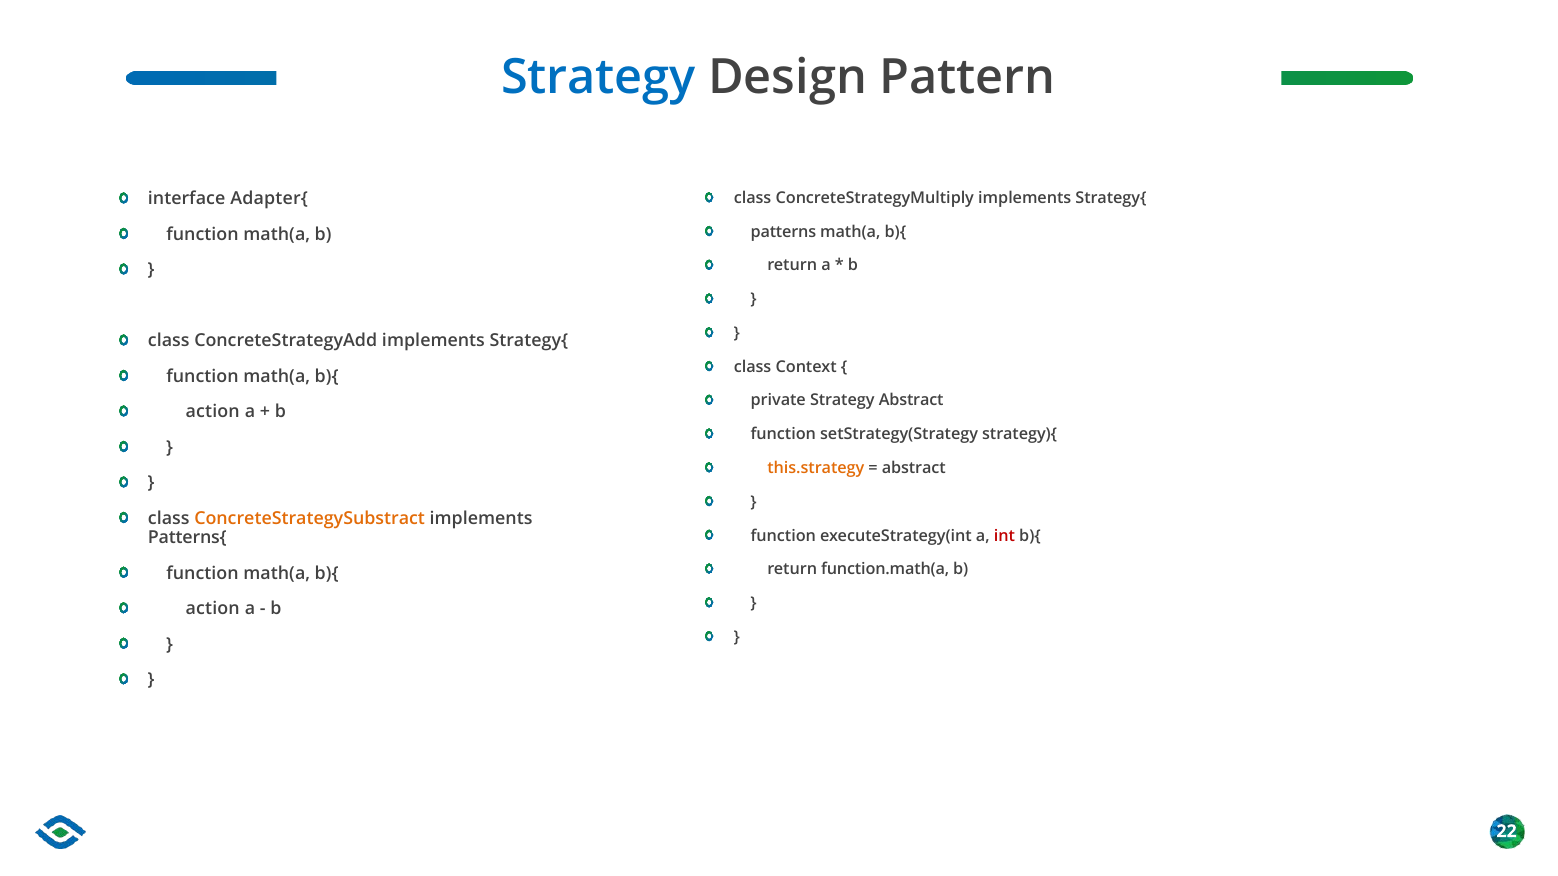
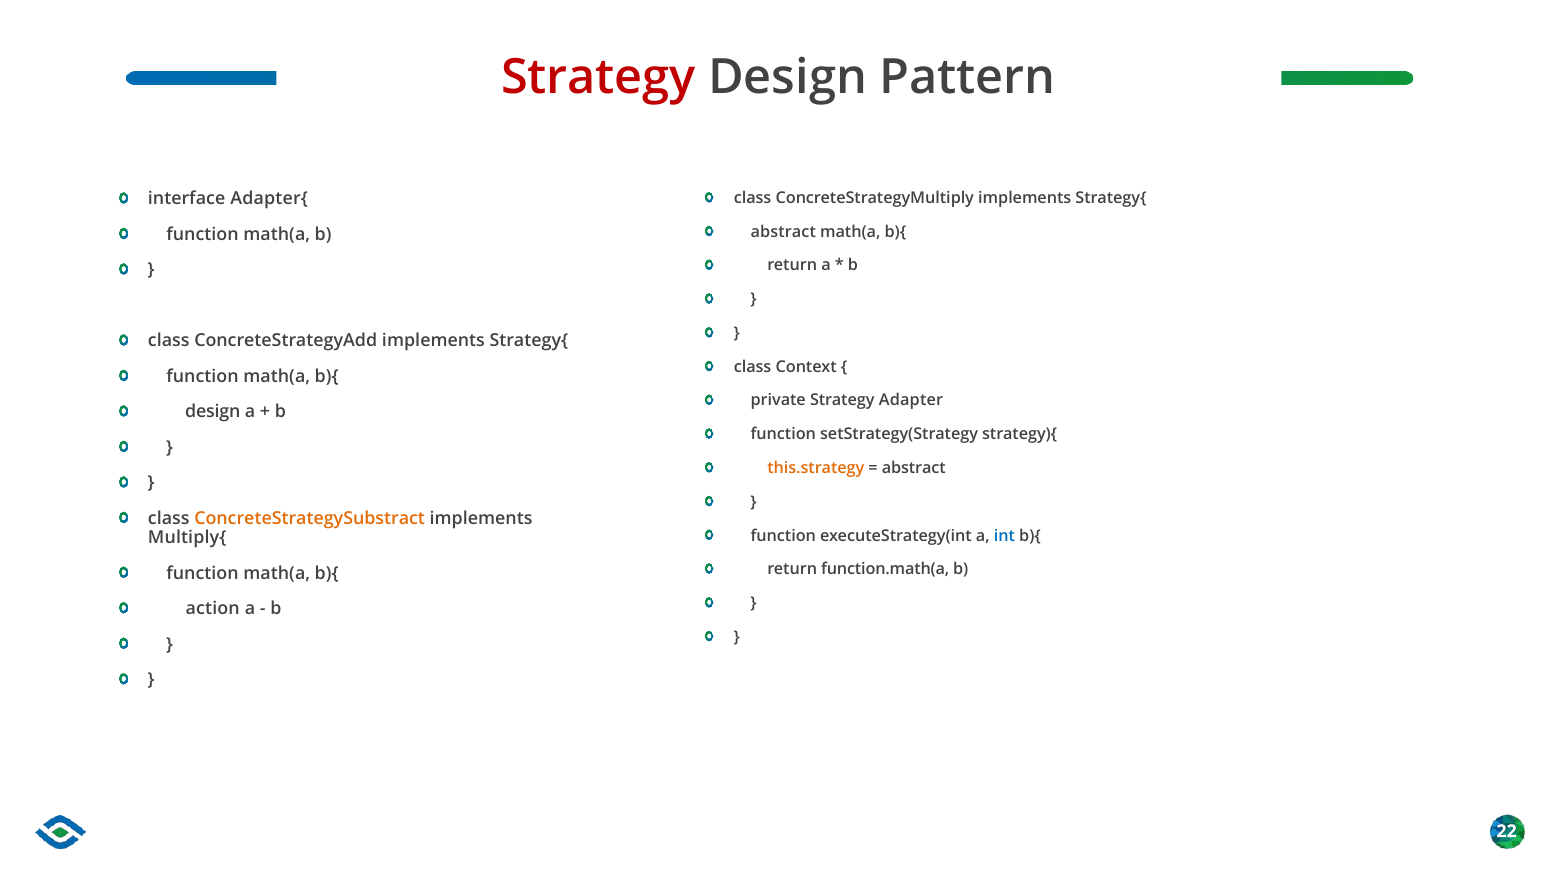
Strategy colour: blue -> red (599, 78)
patterns: patterns -> abstract (783, 232)
Strategy Abstract: Abstract -> Adapter (911, 401)
action: action -> design (213, 412)
int colour: red -> blue (1004, 536)
Patterns{: Patterns{ -> Multiply{ (187, 538)
